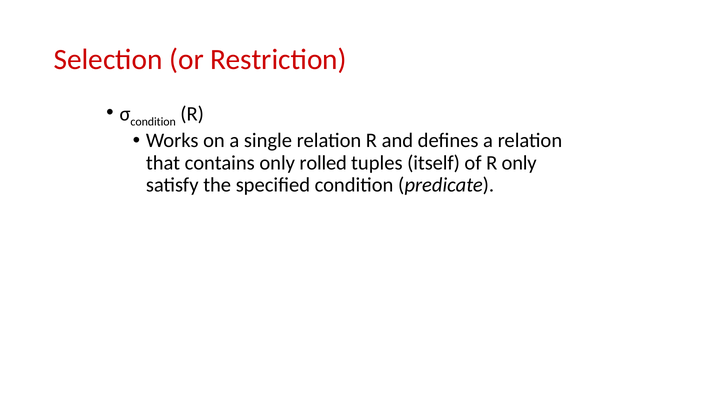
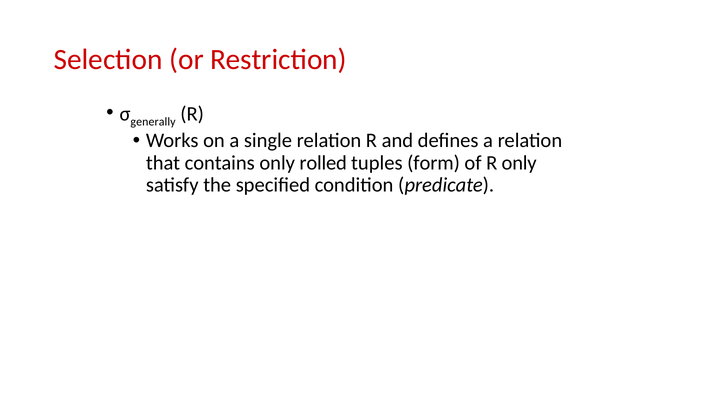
condition: condition -> generally (153, 122)
itself: itself -> form (434, 163)
